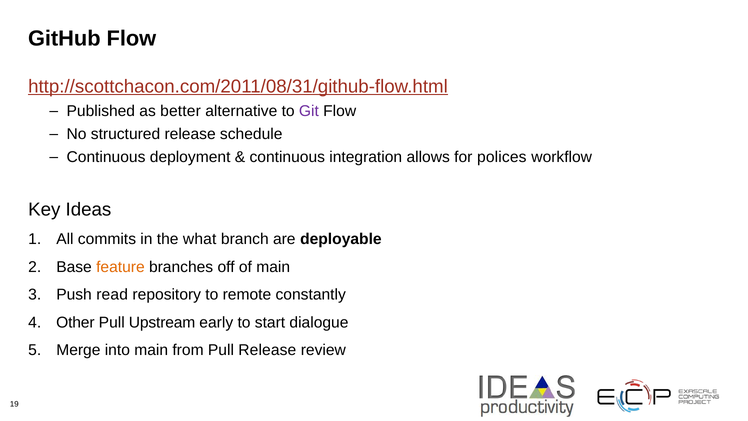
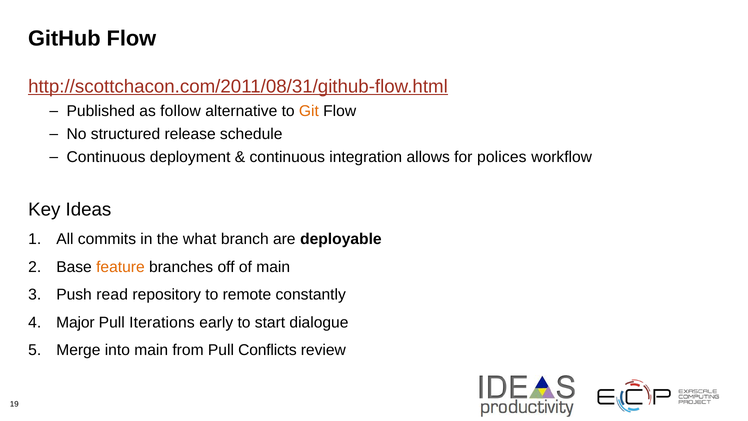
better: better -> follow (181, 111)
Git colour: purple -> orange (309, 111)
Other: Other -> Major (75, 322)
Upstream: Upstream -> Iterations (162, 322)
Pull Release: Release -> Conflicts (267, 350)
